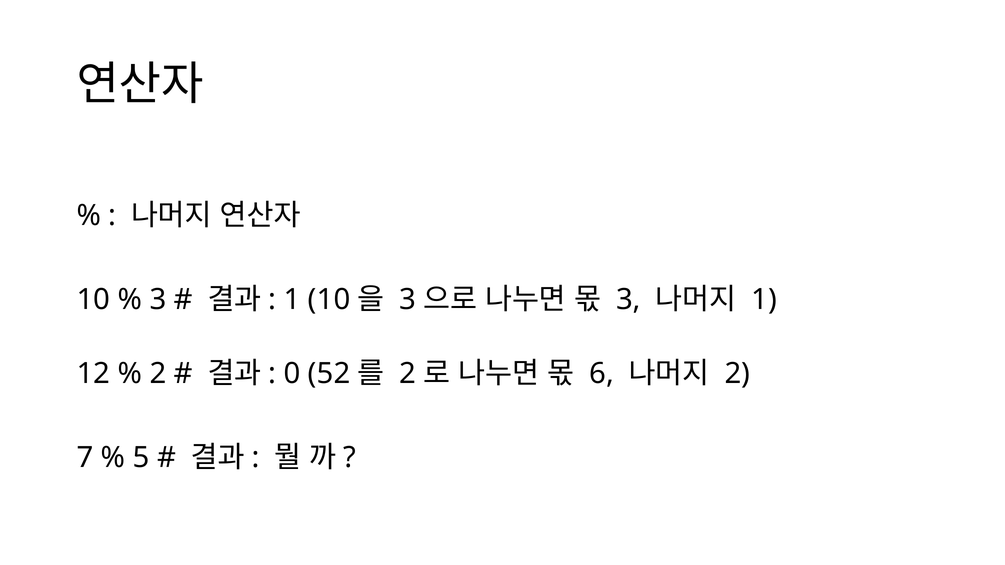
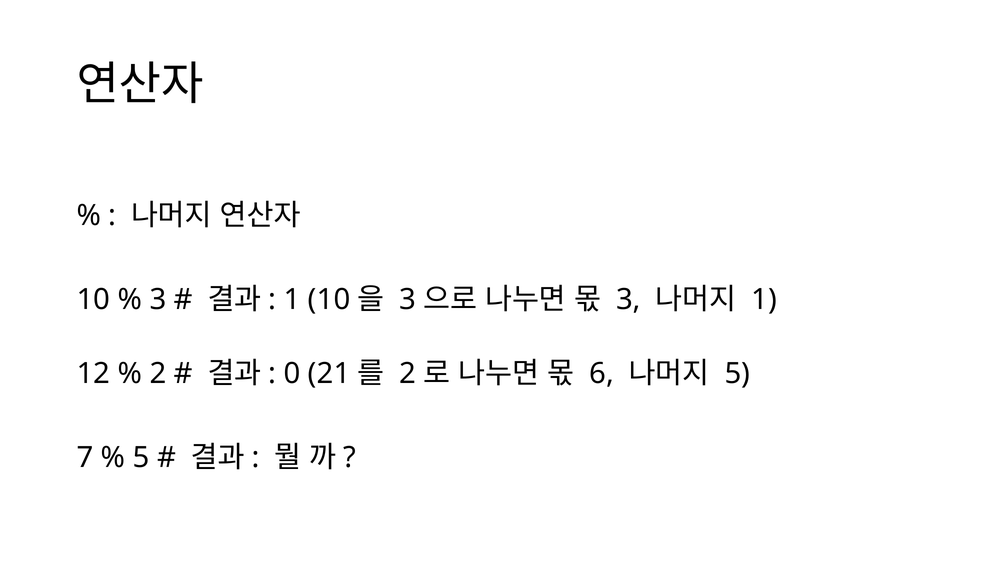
52: 52 -> 21 (329, 374)
2: 2 -> 5 (737, 374)
